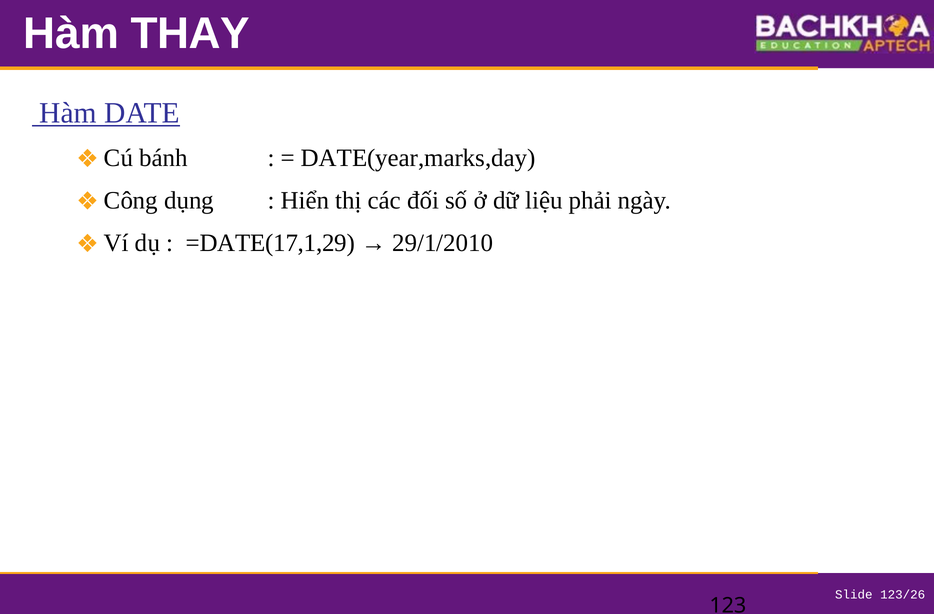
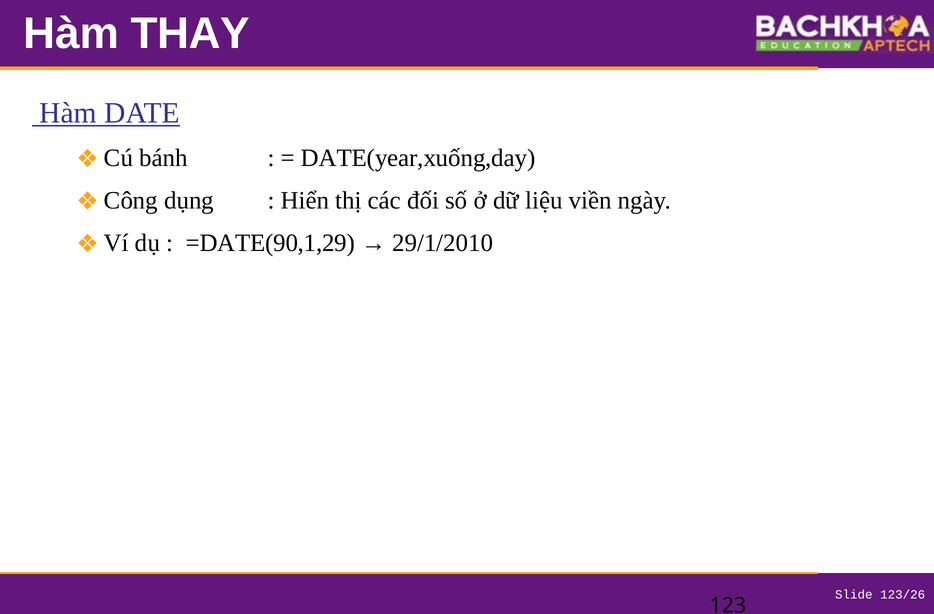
DATE(year,marks,day: DATE(year,marks,day -> DATE(year,xuống,day (418, 158)
phải: phải -> viền (590, 200)
=DATE(17,1,29: =DATE(17,1,29 -> =DATE(90,1,29 (270, 243)
